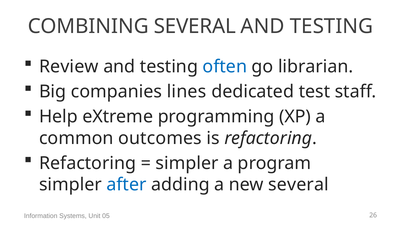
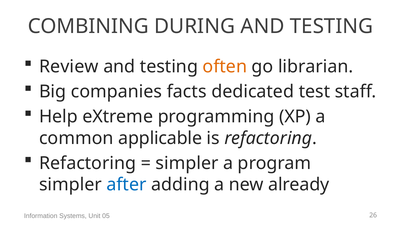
COMBINING SEVERAL: SEVERAL -> DURING (195, 26)
often colour: blue -> orange (225, 67)
lines: lines -> facts (187, 92)
outcomes: outcomes -> applicable (160, 138)
new several: several -> already (299, 184)
